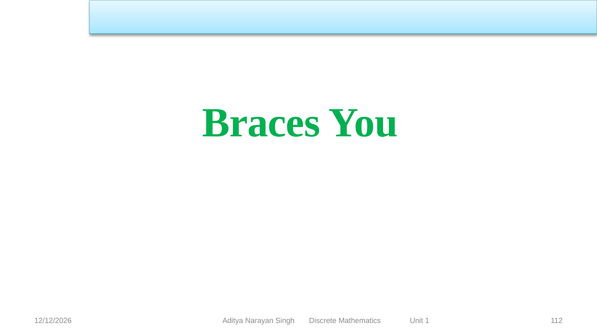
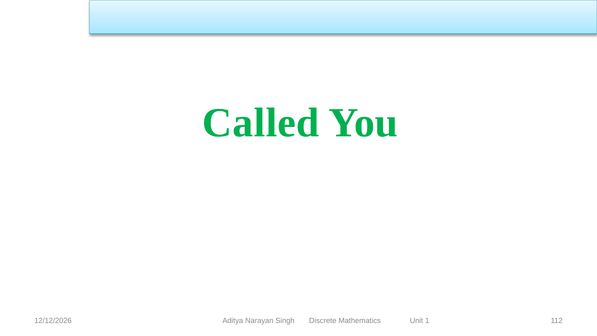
Braces: Braces -> Called (261, 123)
